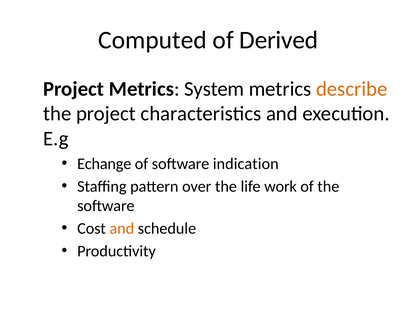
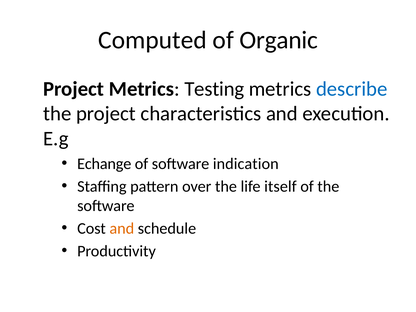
Derived: Derived -> Organic (279, 40)
System: System -> Testing (214, 89)
describe colour: orange -> blue (352, 89)
work: work -> itself (280, 186)
